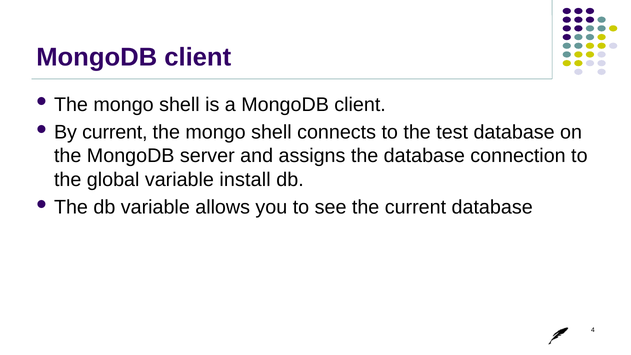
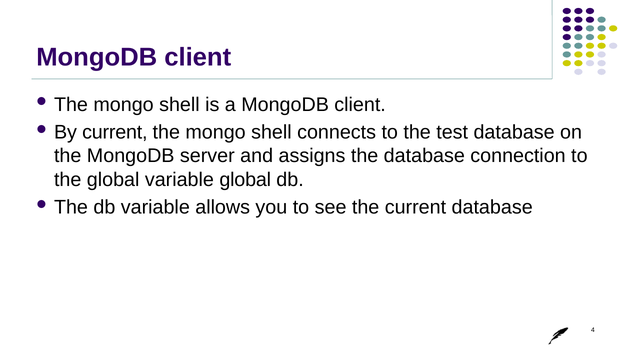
variable install: install -> global (245, 179)
